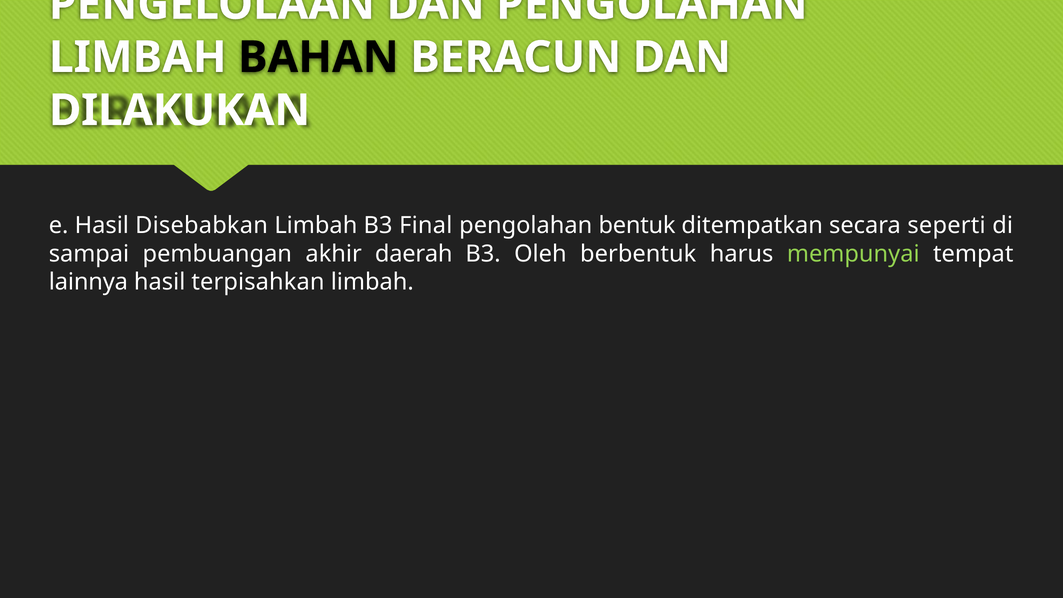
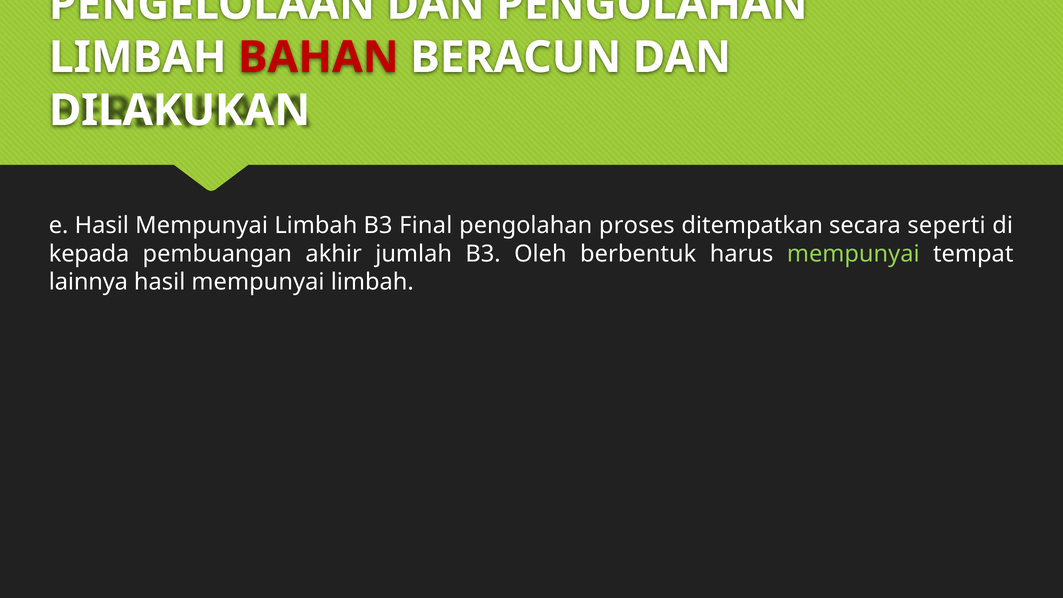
BAHAN colour: black -> red (318, 57)
e Hasil Disebabkan: Disebabkan -> Mempunyai (202, 225)
bentuk: bentuk -> proses (637, 225)
sampai: sampai -> kepada (89, 254)
daerah: daerah -> jumlah (414, 254)
terpisahkan: terpisahkan -> mempunyai (258, 282)
